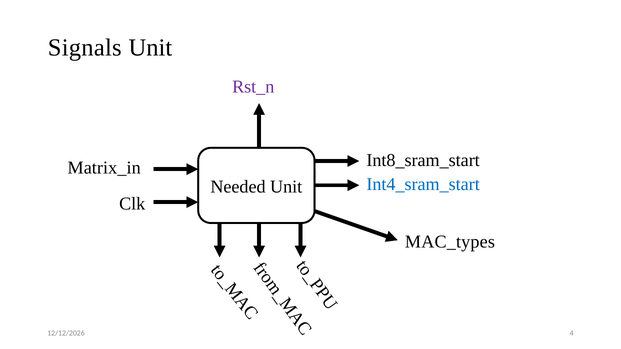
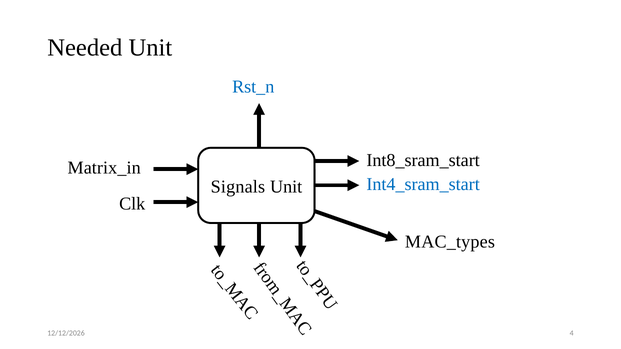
Signals: Signals -> Needed (85, 48)
Rst_n colour: purple -> blue (253, 87)
Needed: Needed -> Signals (238, 187)
